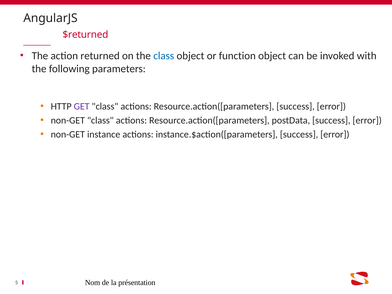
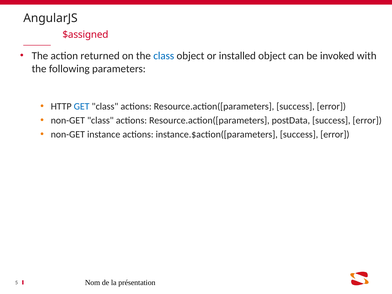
$returned: $returned -> $assigned (85, 35)
function: function -> installed (237, 56)
GET colour: purple -> blue (82, 106)
